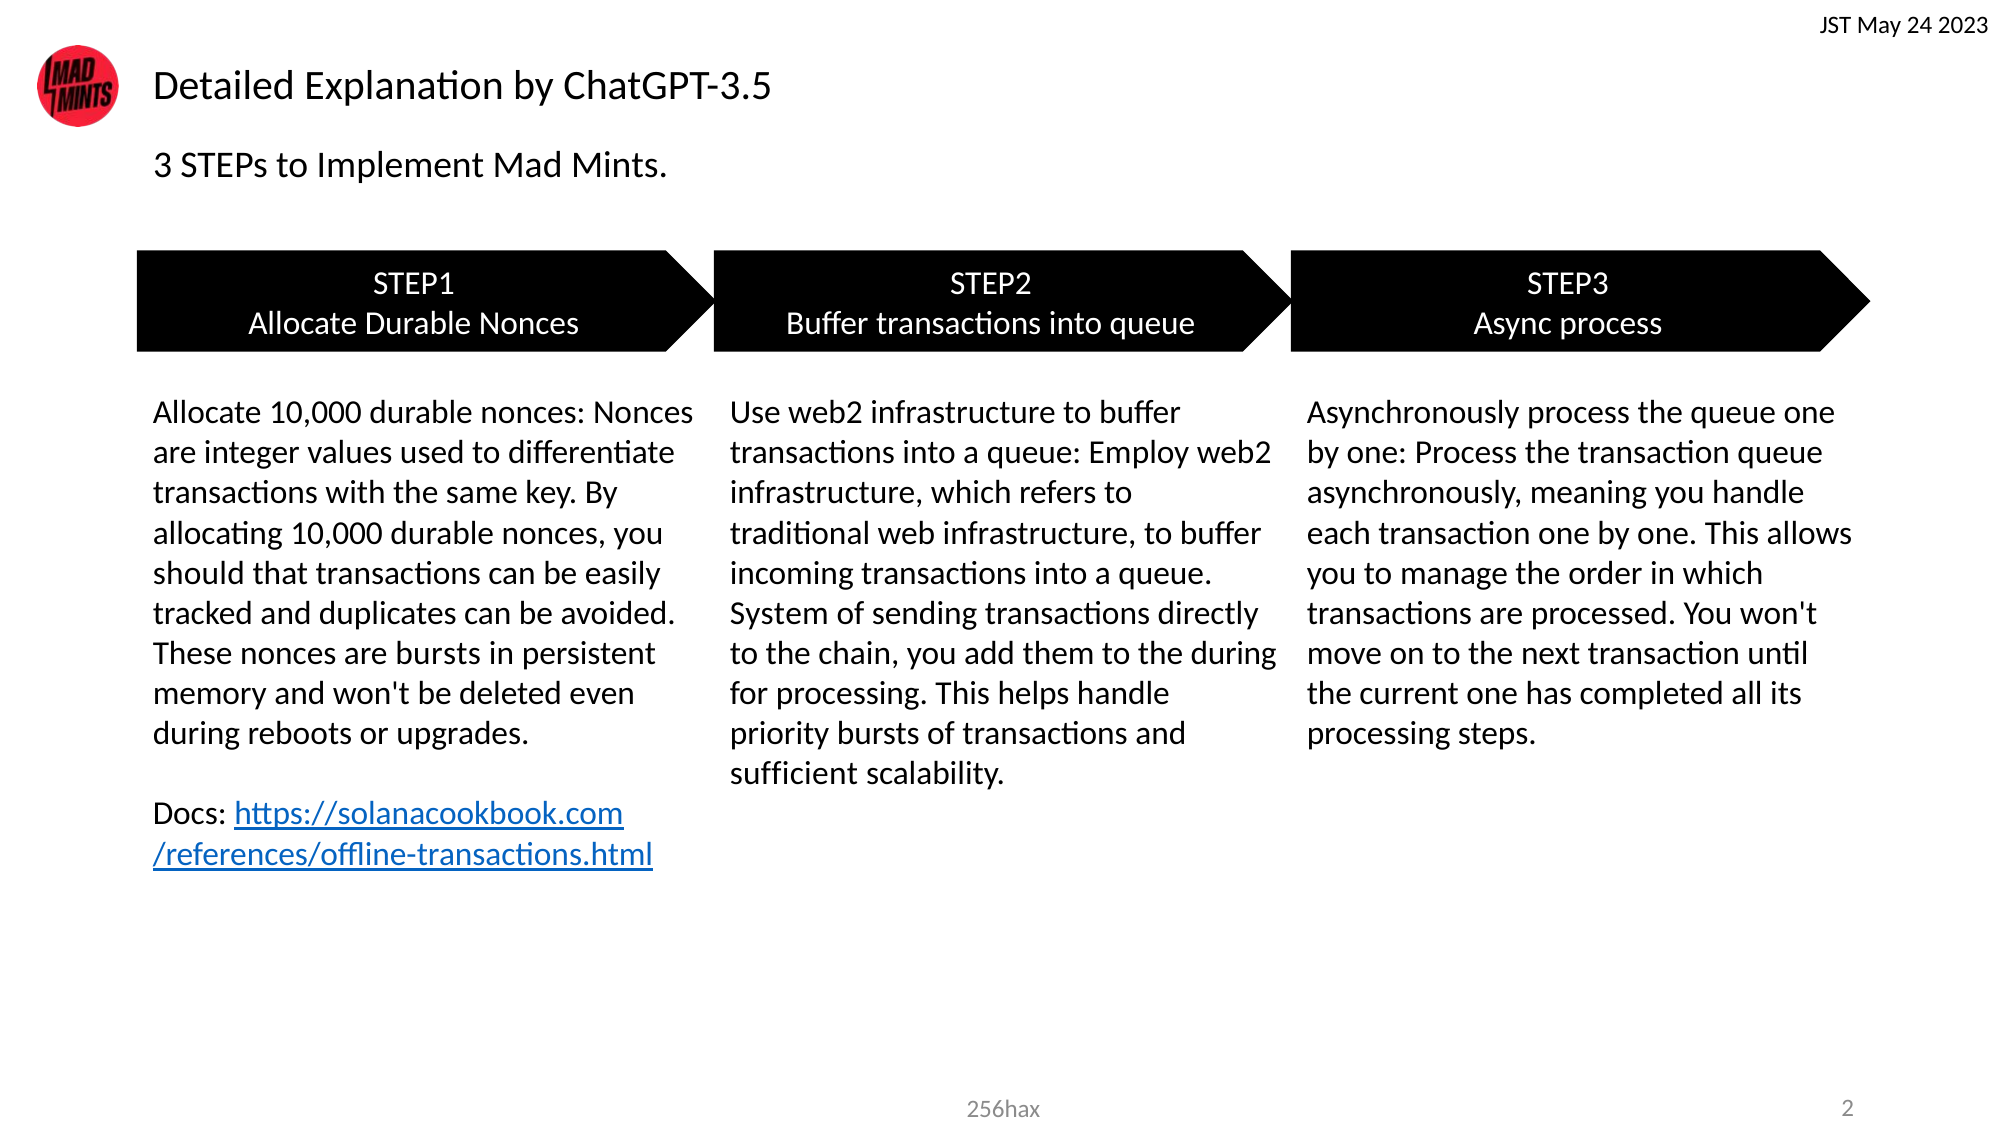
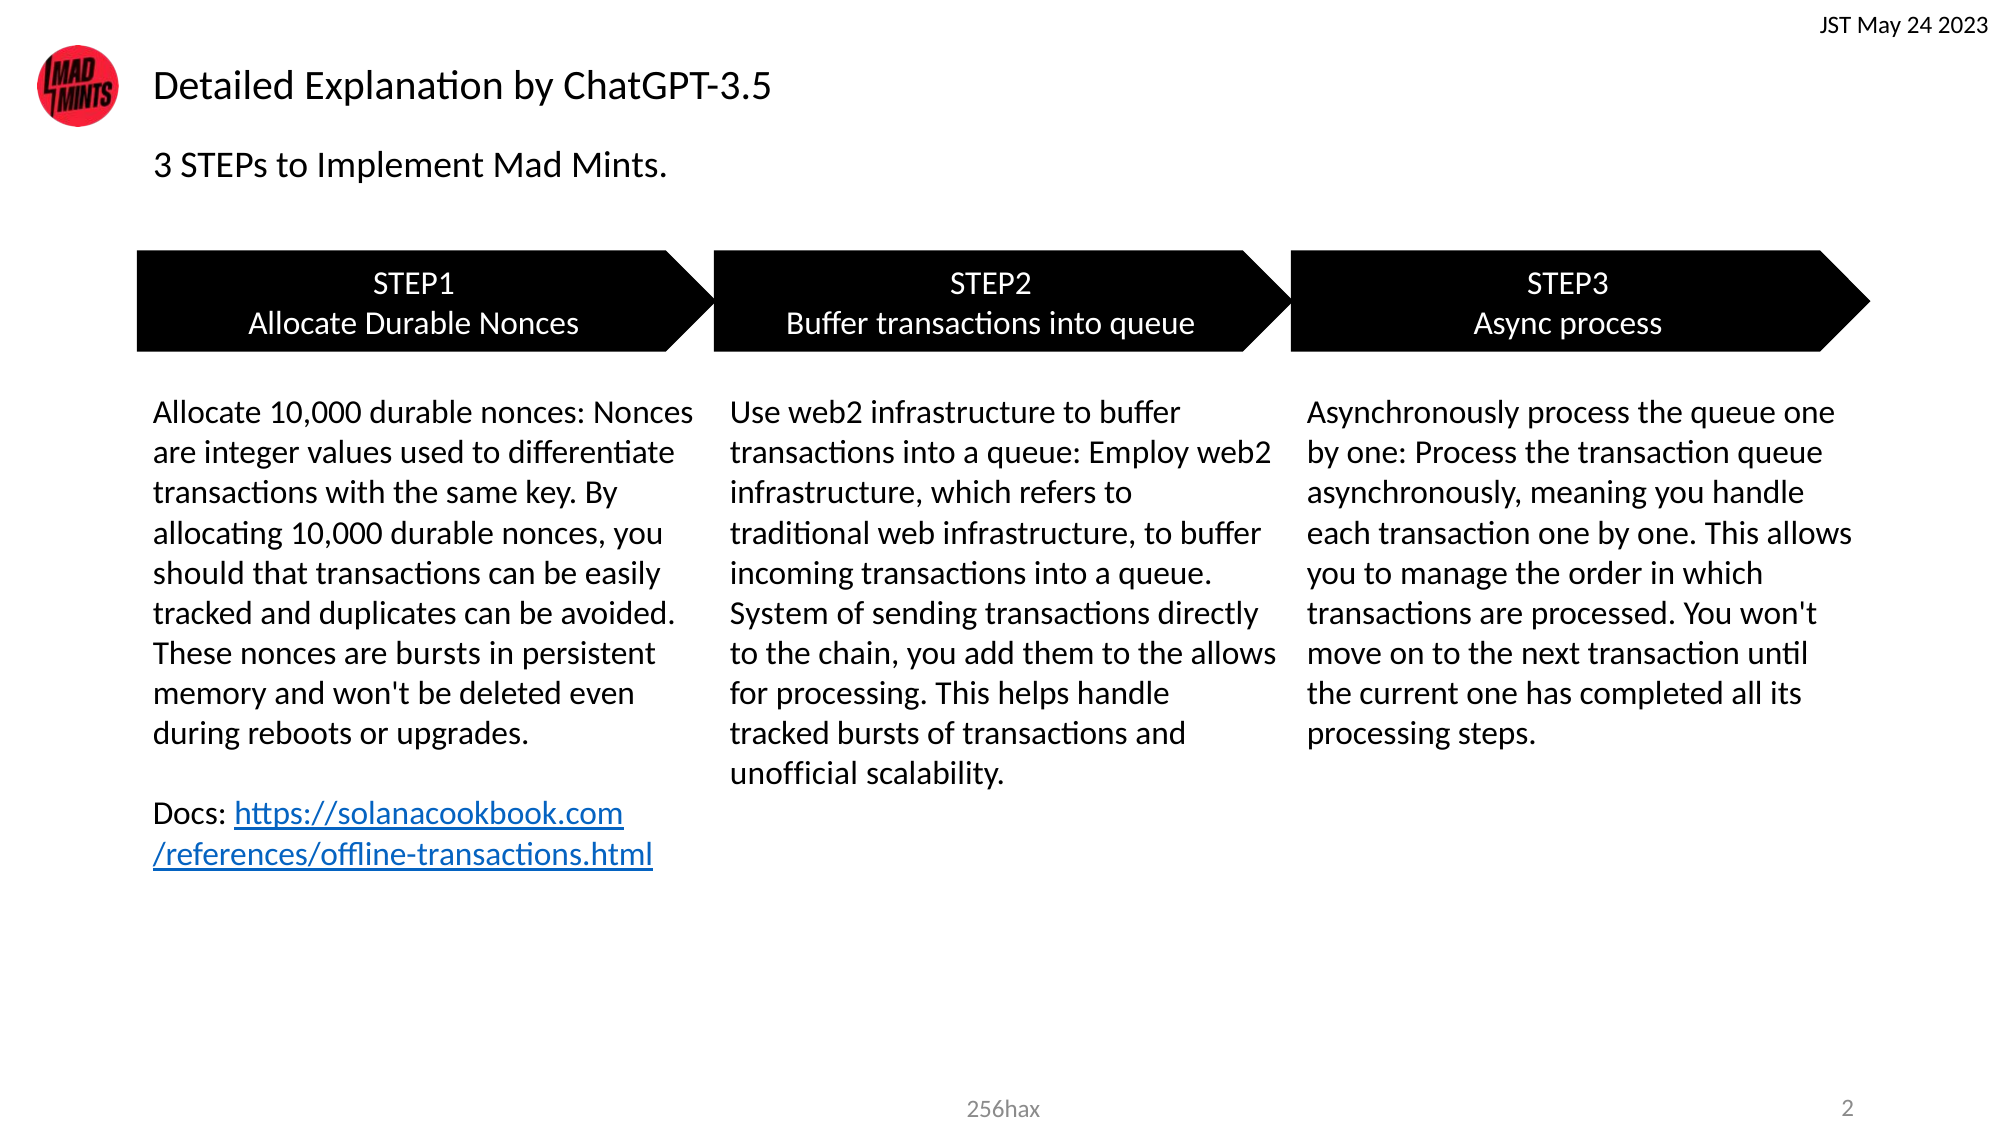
the during: during -> allows (1233, 653)
priority: priority -> tracked (780, 734)
sufficient: sufficient -> unofficial (794, 774)
